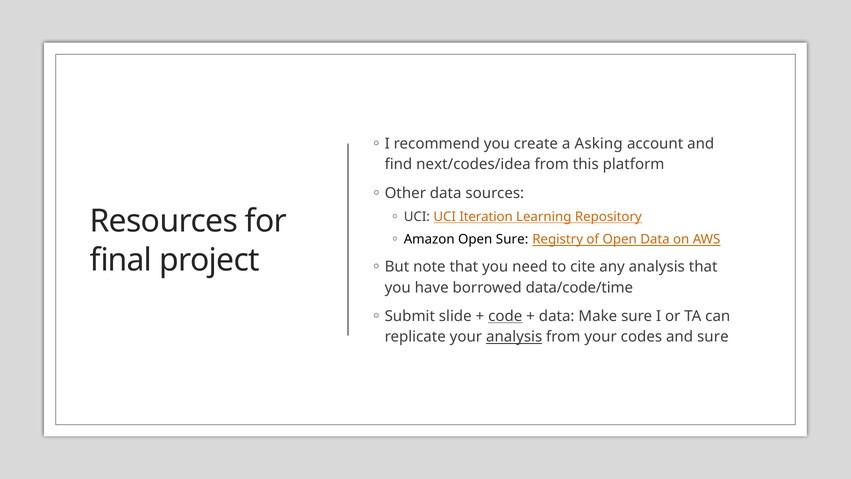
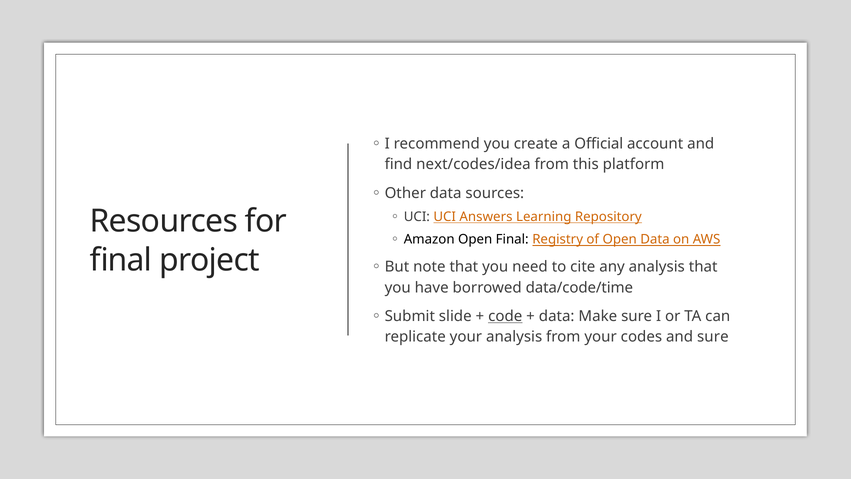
Asking: Asking -> Official (599, 144)
Iteration: Iteration -> Answers (486, 217)
Open Sure: Sure -> Final (512, 239)
analysis underline: present -> none (514, 337)
